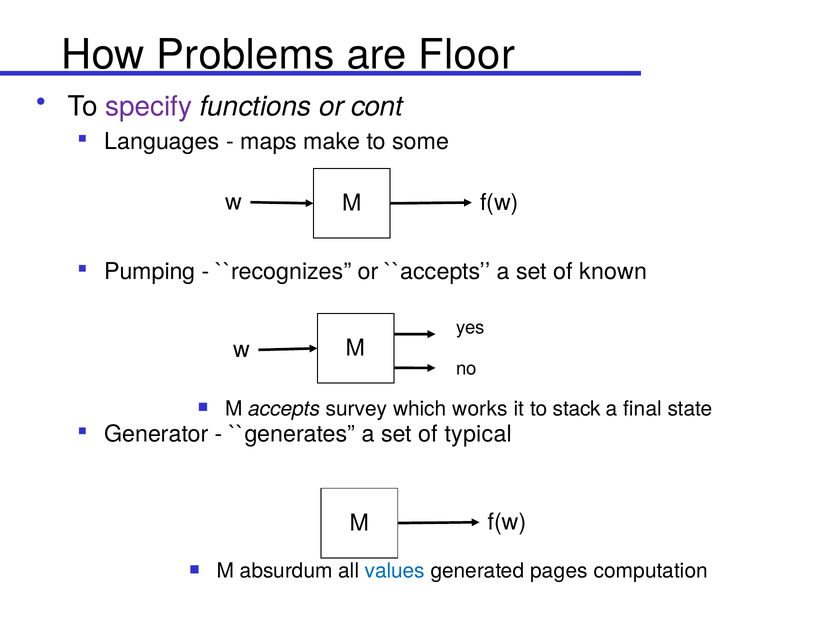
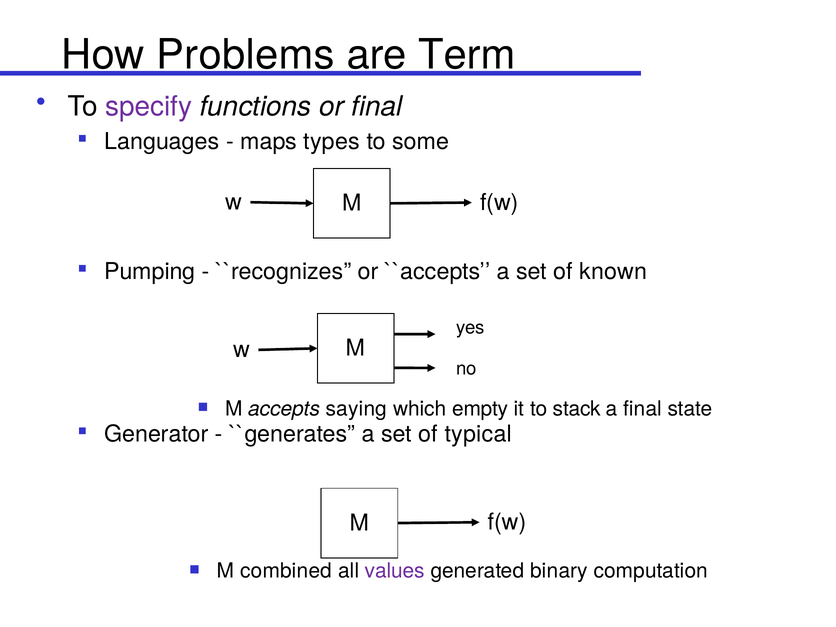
Floor: Floor -> Term (467, 55)
or cont: cont -> final (377, 106)
make: make -> types (332, 141)
survey: survey -> saying (356, 409)
works: works -> empty (480, 409)
absurdum: absurdum -> combined (286, 571)
values colour: blue -> purple (395, 571)
pages: pages -> binary (559, 571)
